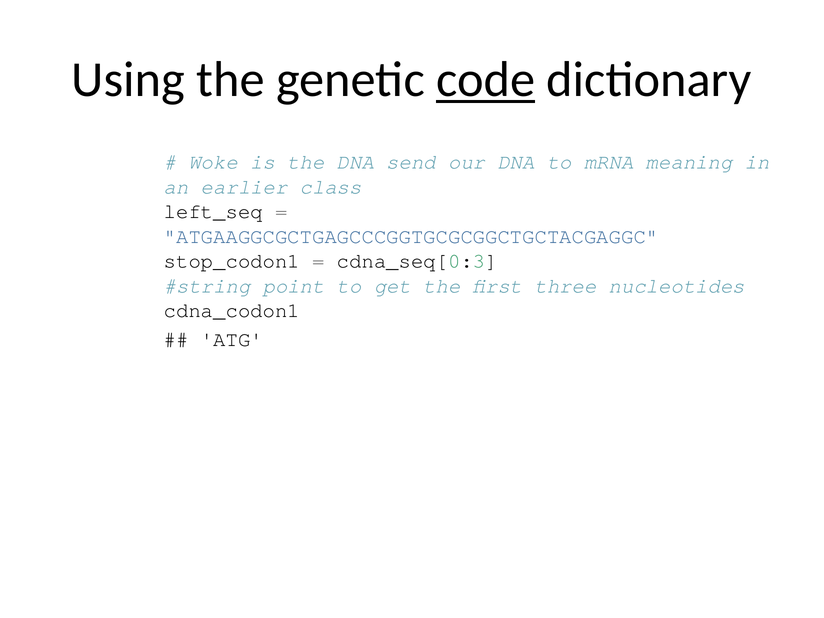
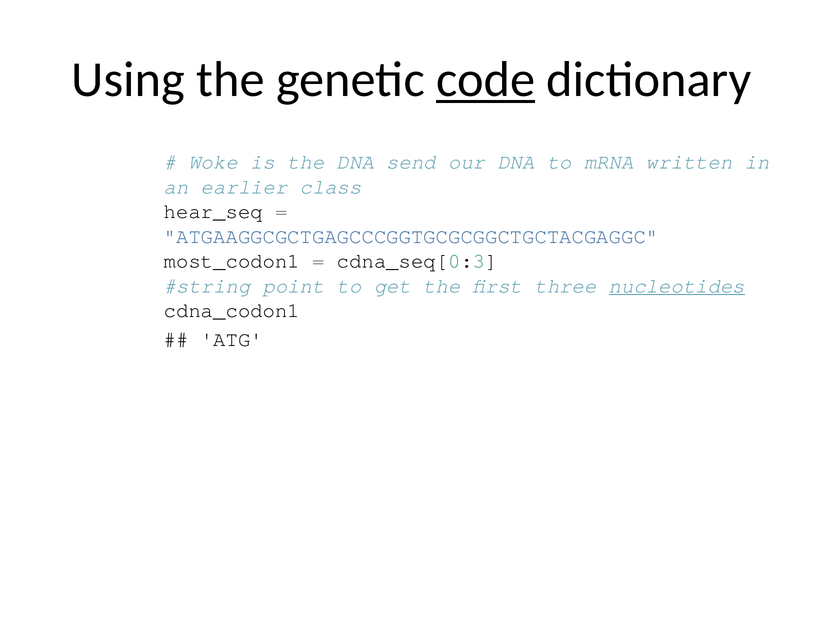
meaning: meaning -> written (689, 162)
left_seq: left_seq -> hear_seq (213, 212)
stop_codon1: stop_codon1 -> most_codon1 (232, 261)
nucleotides underline: none -> present (677, 286)
